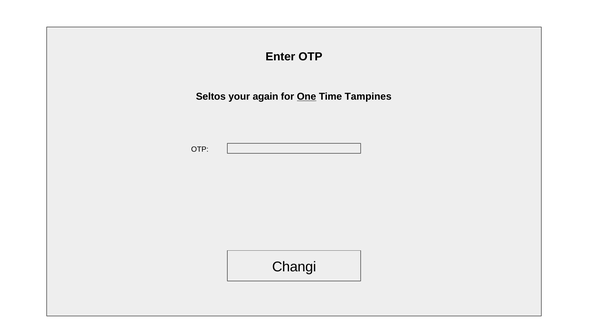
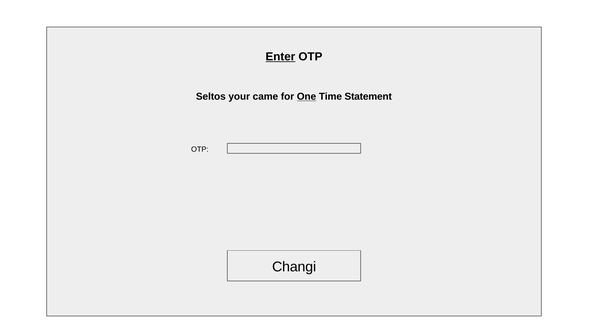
Enter underline: none -> present (280, 57)
again: again -> came (265, 97)
Tampines: Tampines -> Statement (368, 97)
